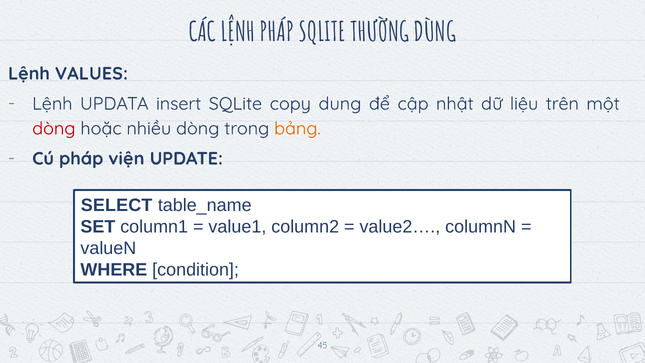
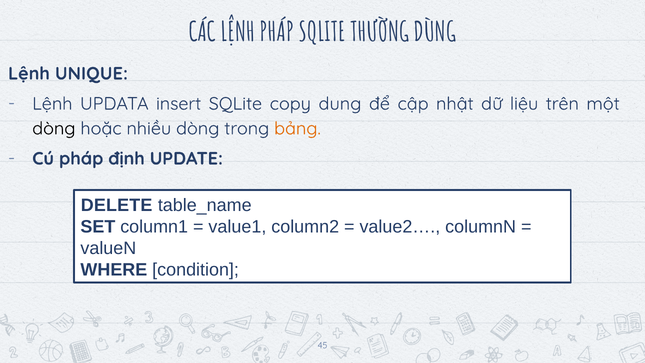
VALUES: VALUES -> UNIQUE (91, 74)
dòng colour: red -> black (54, 128)
viện: viện -> định (126, 159)
SELECT: SELECT -> DELETE (117, 205)
